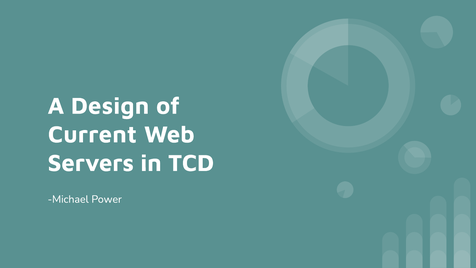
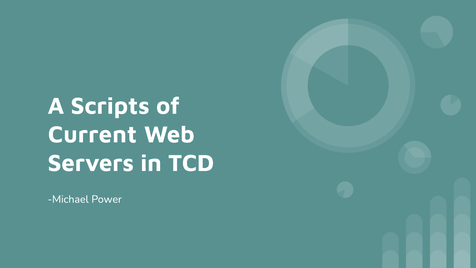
Design: Design -> Scripts (110, 106)
